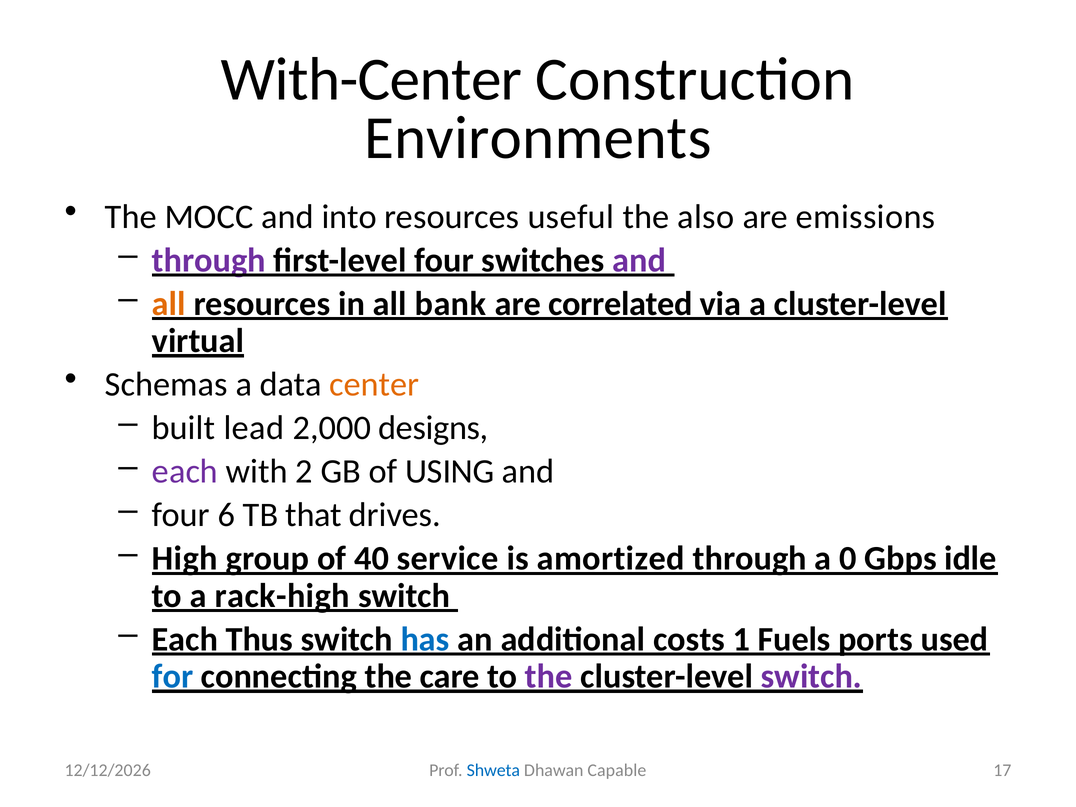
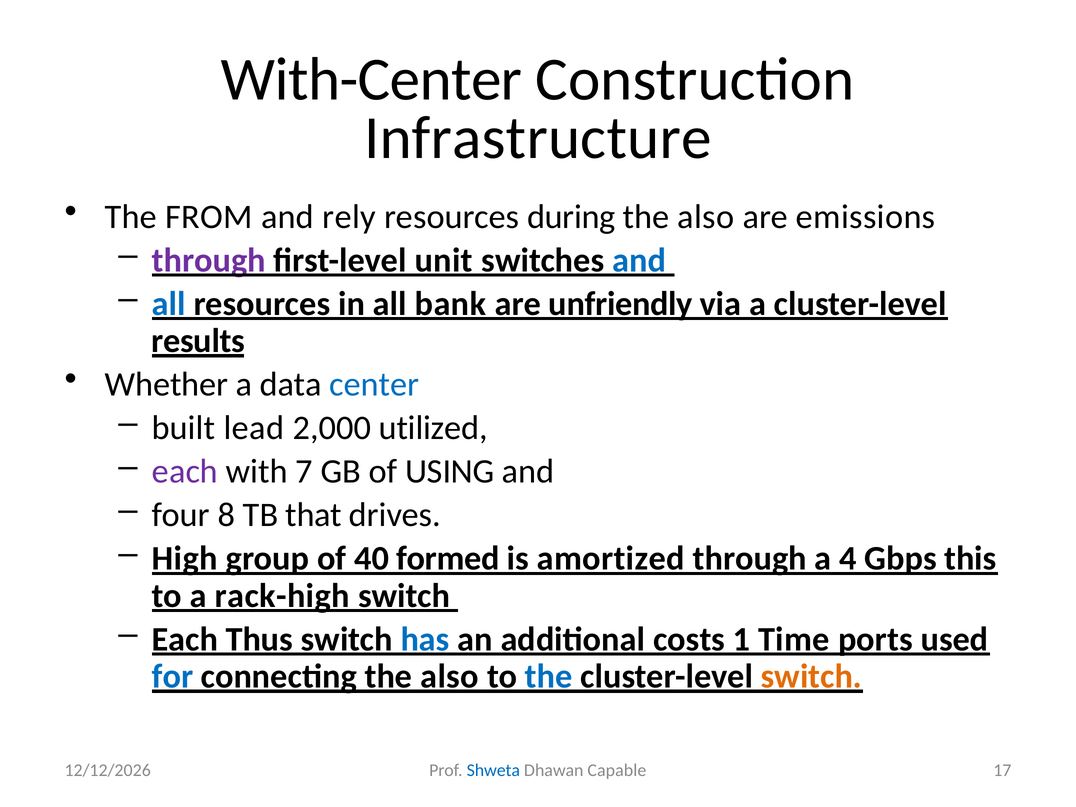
Environments: Environments -> Infrastructure (538, 138)
MOCC: MOCC -> FROM (209, 217)
into: into -> rely (349, 217)
useful: useful -> during (571, 217)
first-level four: four -> unit (444, 260)
and colour: purple -> blue (639, 260)
all colour: orange -> blue (169, 304)
correlated: correlated -> unfriendly (620, 304)
virtual: virtual -> results (198, 341)
Schemas: Schemas -> Whether (166, 384)
center colour: orange -> blue (374, 384)
designs: designs -> utilized (433, 428)
2: 2 -> 7 (304, 472)
6: 6 -> 8 (226, 515)
service: service -> formed (448, 559)
0: 0 -> 4 (848, 559)
idle: idle -> this (970, 559)
Fuels: Fuels -> Time (794, 639)
connecting the care: care -> also (449, 676)
the colour: purple -> blue (549, 676)
switch colour: purple -> orange (811, 676)
